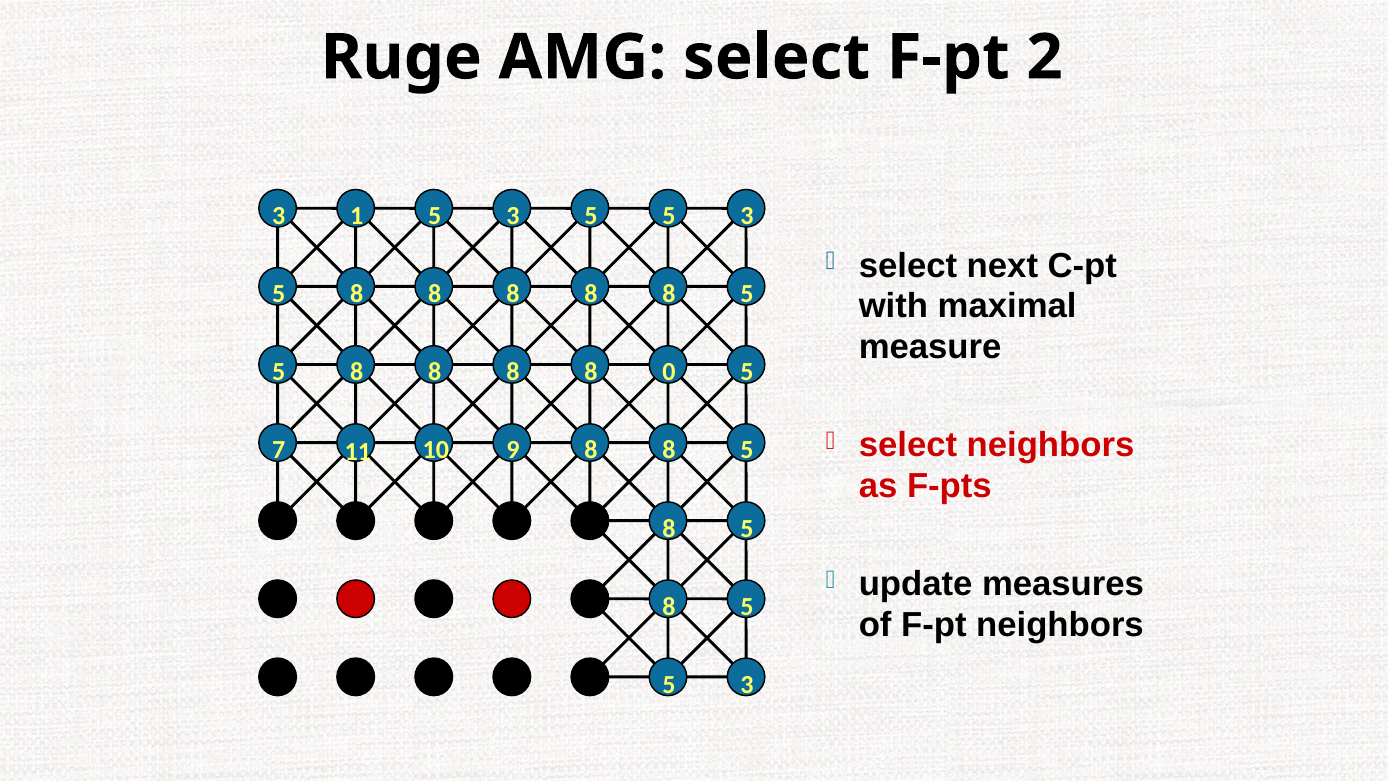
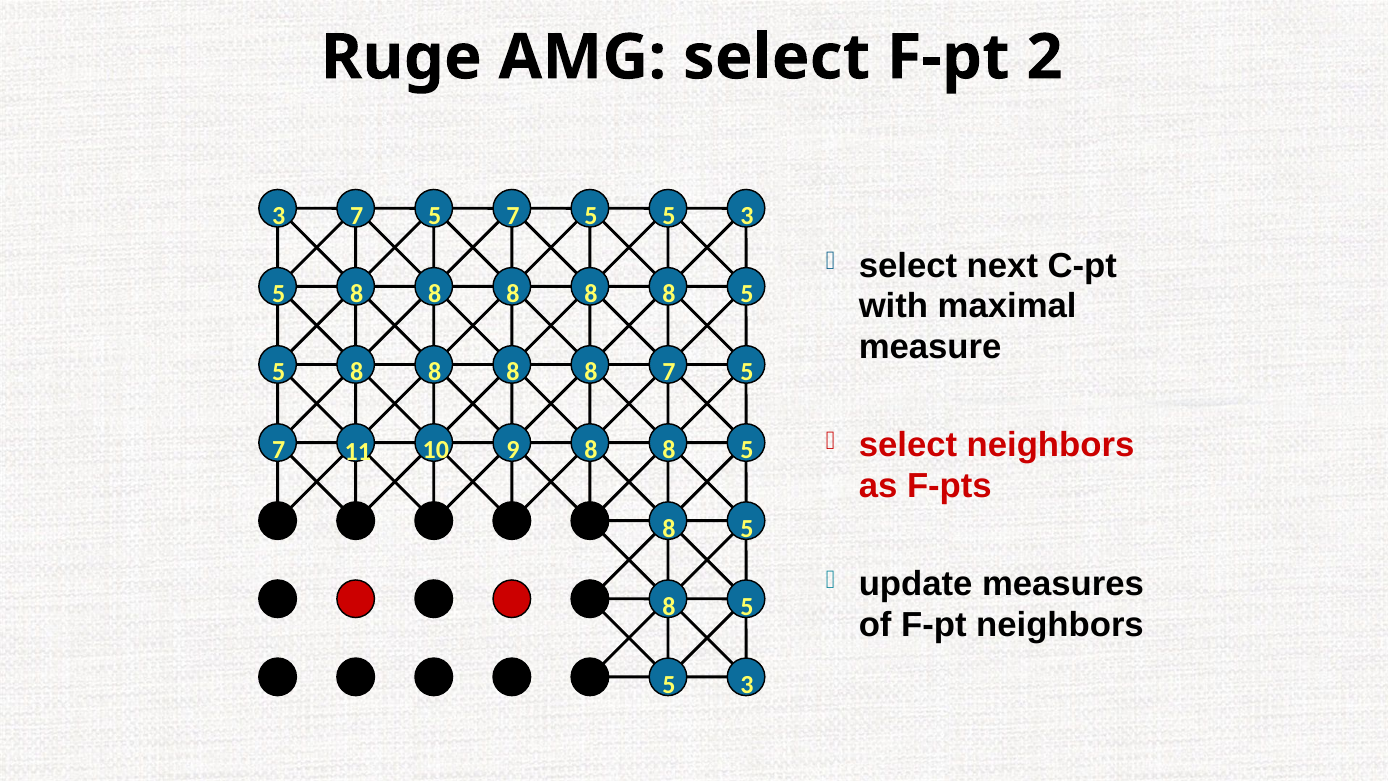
3 1: 1 -> 7 (357, 216)
3: 3 -> 7 (513, 216)
8 0: 0 -> 7 (669, 372)
